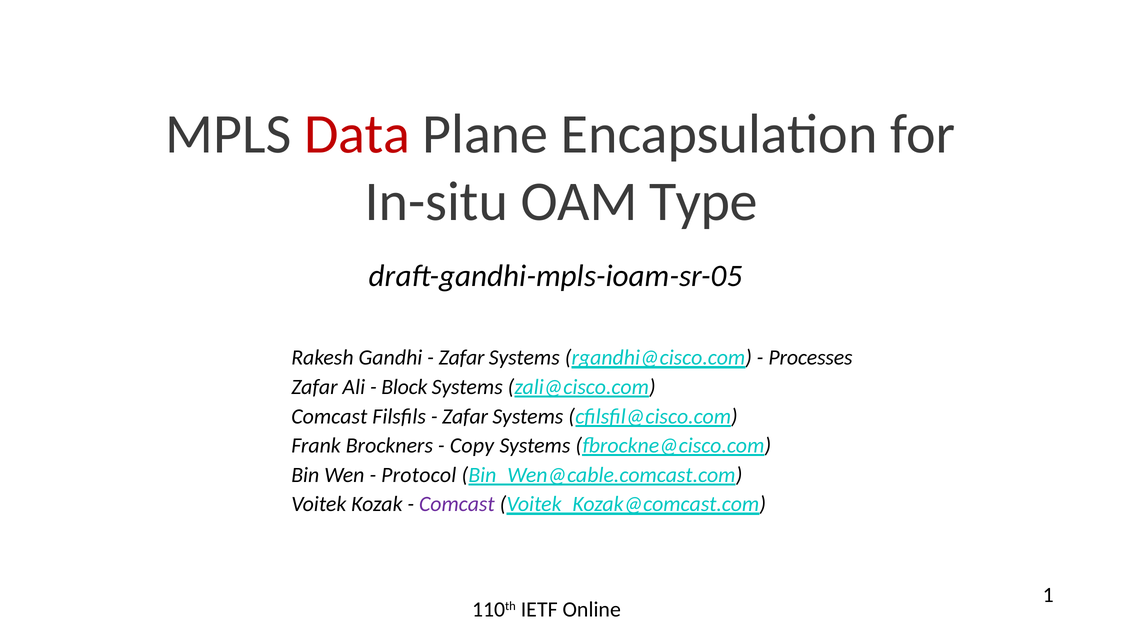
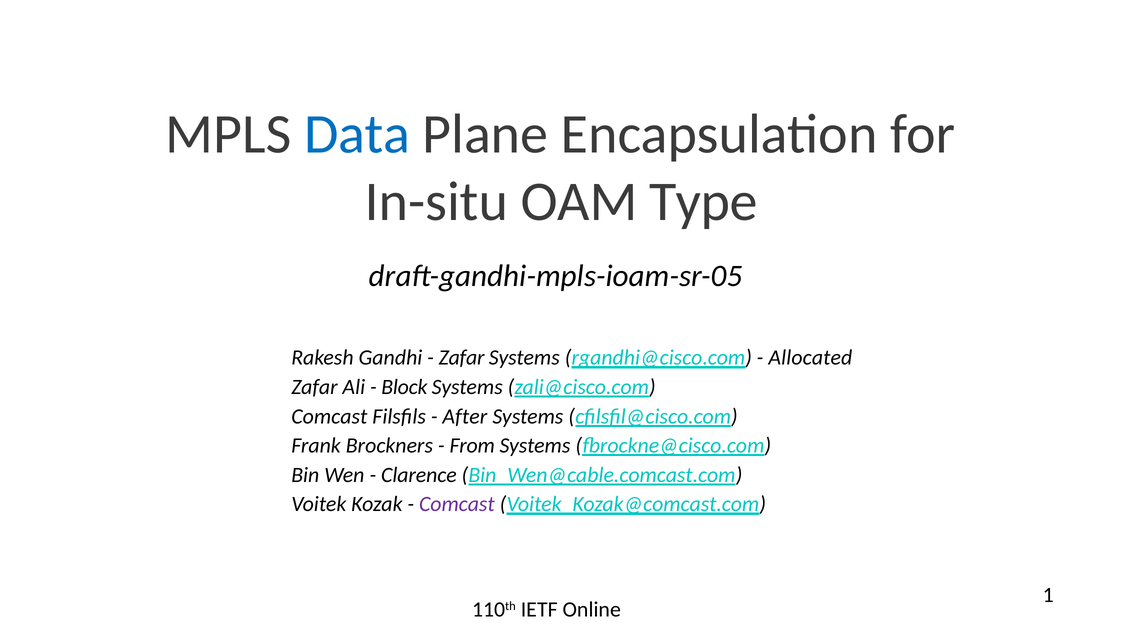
Data colour: red -> blue (357, 134)
Processes: Processes -> Allocated (810, 358)
Zafar: Zafar -> After (465, 416)
Copy: Copy -> From (472, 445)
Protocol: Protocol -> Clarence (419, 475)
